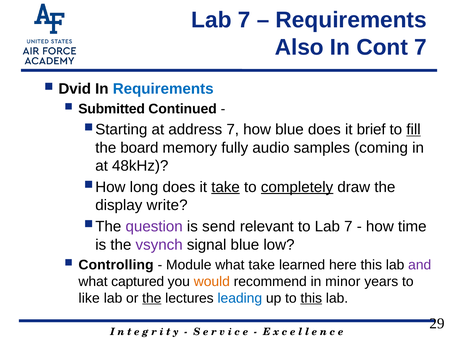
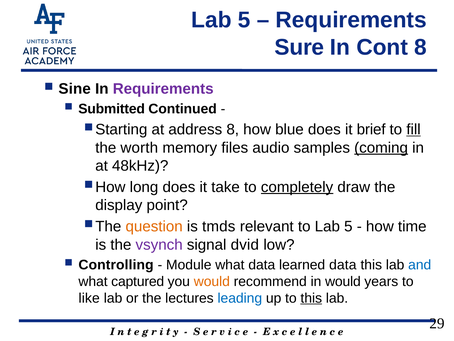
7: 7 -> 5 (244, 20)
Also: Also -> Sure (299, 47)
Cont 7: 7 -> 8 (421, 47)
Dvid: Dvid -> Sine (75, 89)
Requirements colour: blue -> purple (163, 89)
address 7: 7 -> 8 (233, 129)
board: board -> worth (139, 147)
fully: fully -> files (235, 147)
coming underline: none -> present (381, 147)
take underline: present -> none (226, 187)
write: write -> point (167, 205)
question colour: purple -> orange (154, 226)
send: send -> tmds (219, 226)
to Lab 7: 7 -> 5 (348, 226)
signal blue: blue -> dvid (245, 244)
what take: take -> data (262, 264)
learned here: here -> data (343, 264)
and colour: purple -> blue (420, 264)
in minor: minor -> would (343, 281)
the underline: present -> none (152, 298)
